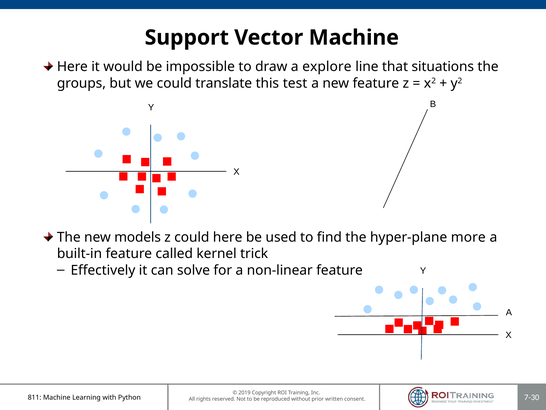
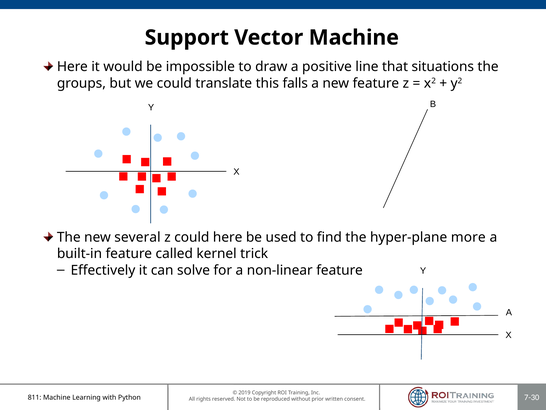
explore: explore -> positive (327, 67)
test: test -> falls (295, 83)
models: models -> several (137, 237)
